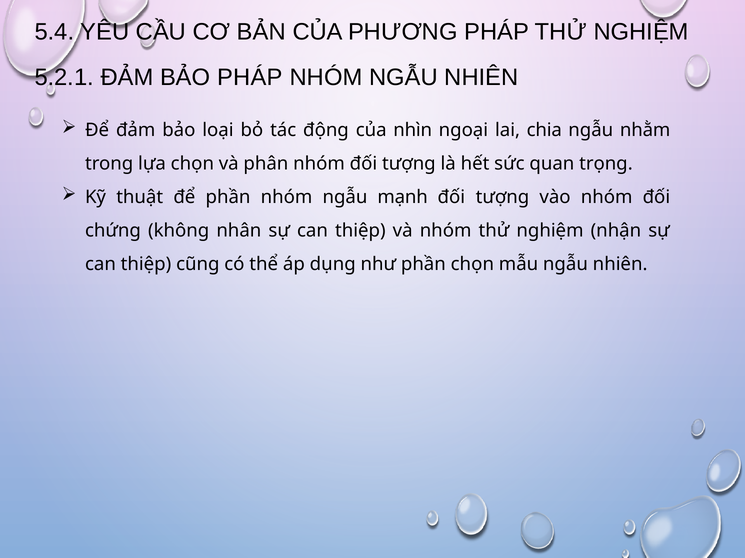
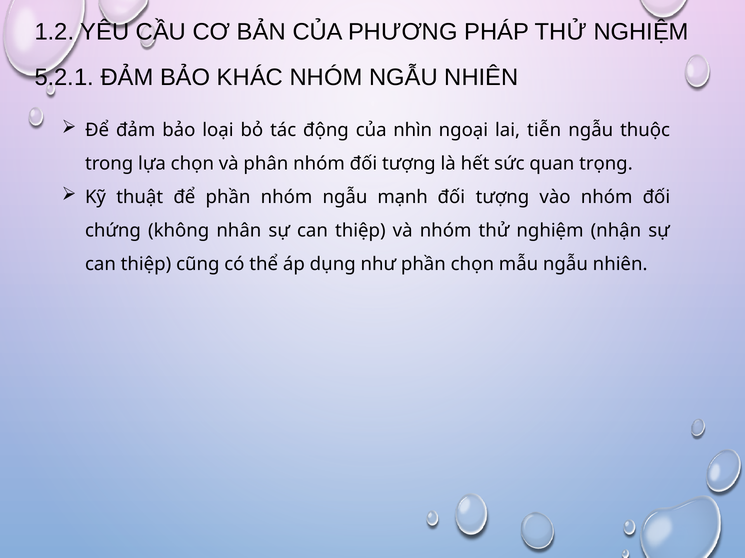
5.4: 5.4 -> 1.2 (54, 32)
BẢO PHÁP: PHÁP -> KHÁC (250, 77)
chia: chia -> tiễn (544, 130)
nhằm: nhằm -> thuộc (645, 130)
